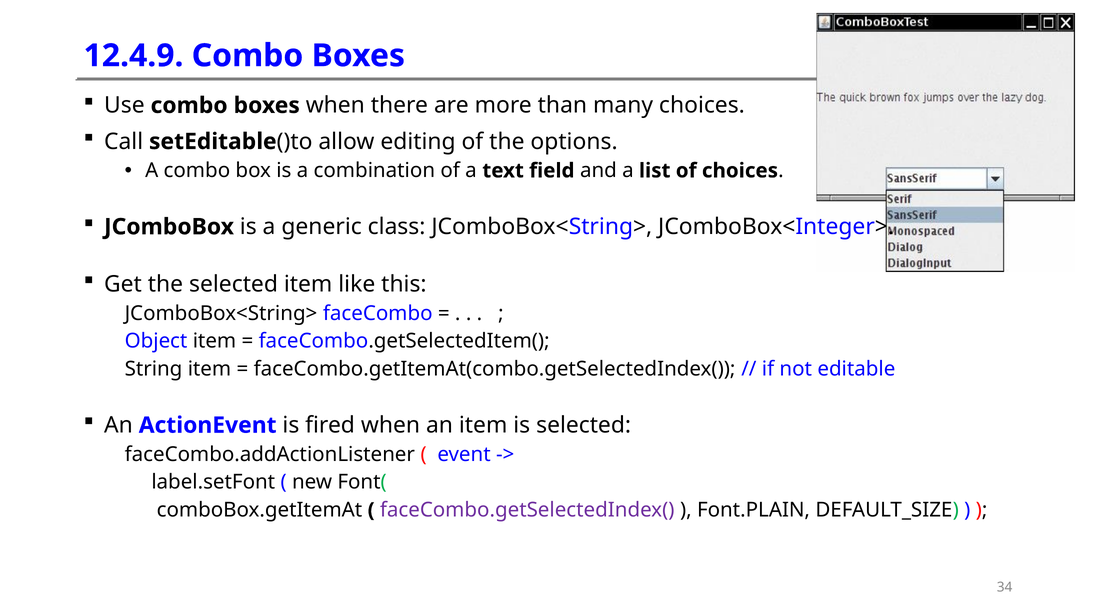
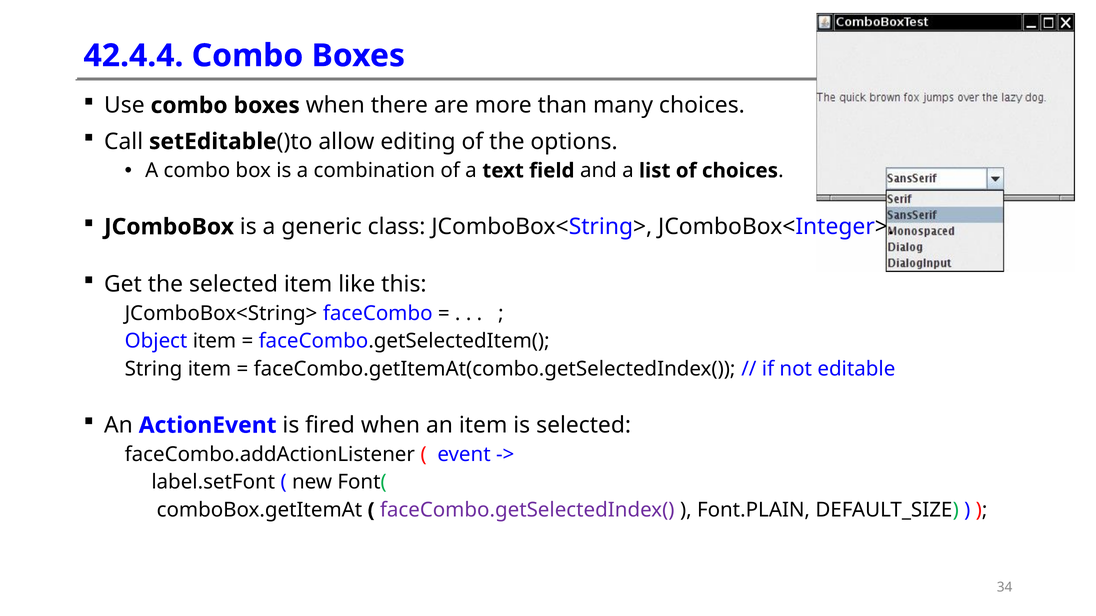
12.4.9: 12.4.9 -> 42.4.4 (134, 56)
